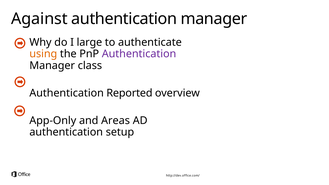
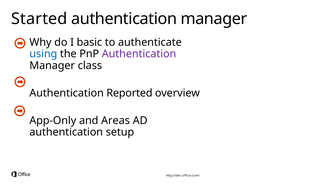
Against: Against -> Started (39, 19)
large: large -> basic (89, 42)
using colour: orange -> blue (43, 54)
